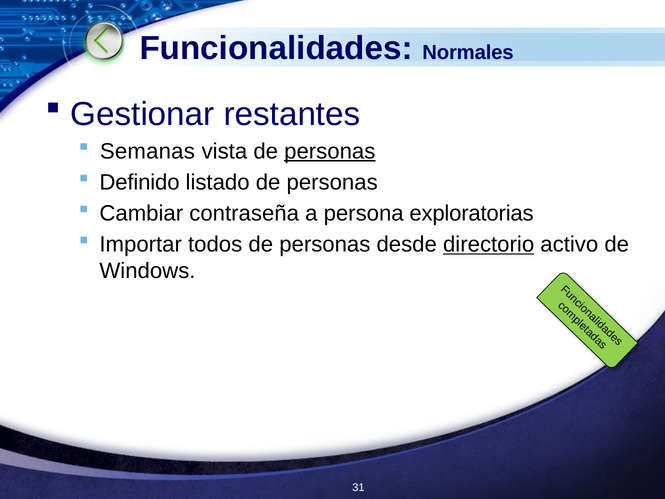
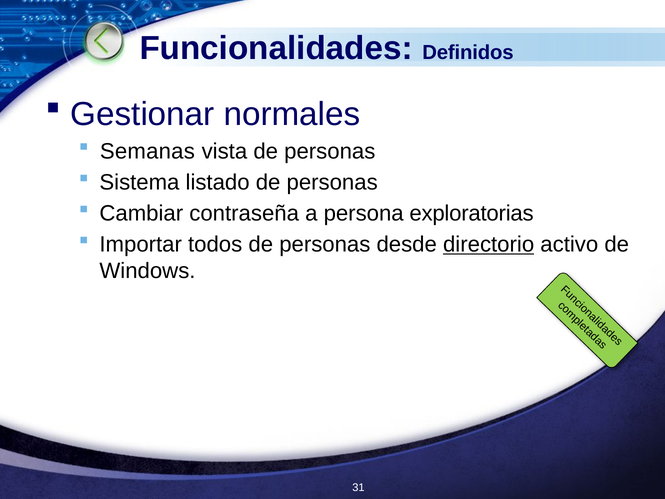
Normales: Normales -> Definidos (468, 53)
restantes: restantes -> normales (292, 114)
personas underline: present -> none (330, 151)
Definido: Definido -> Sistema (139, 182)
